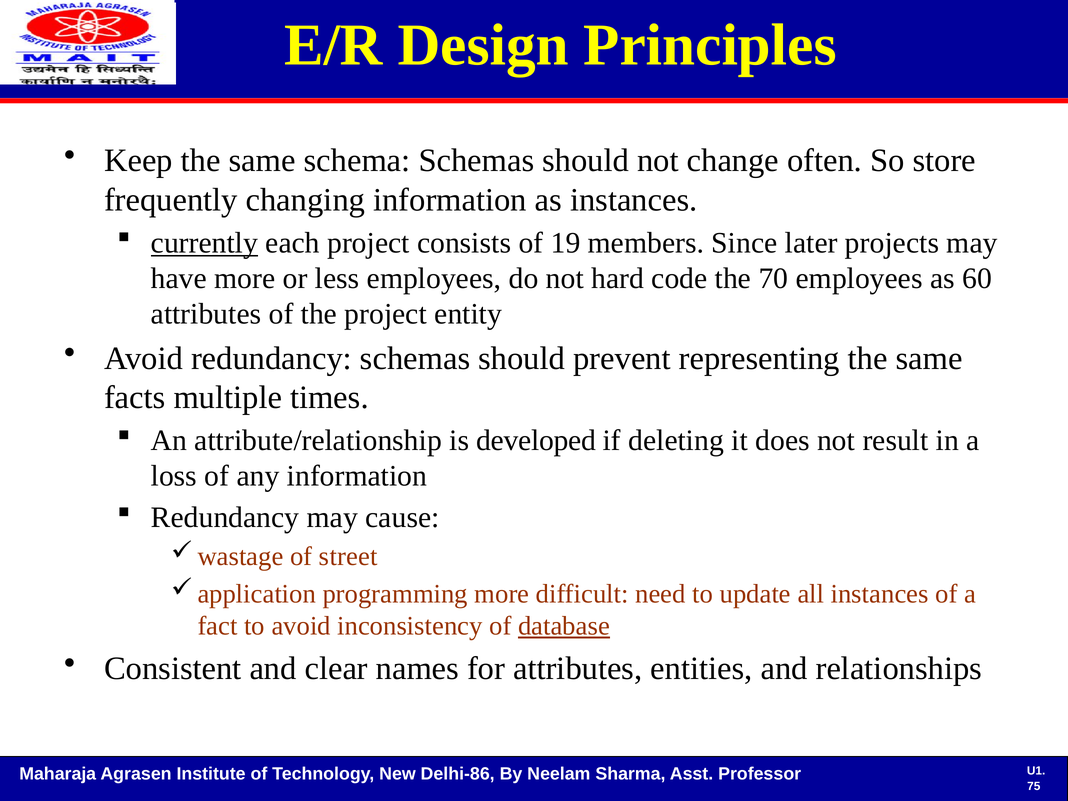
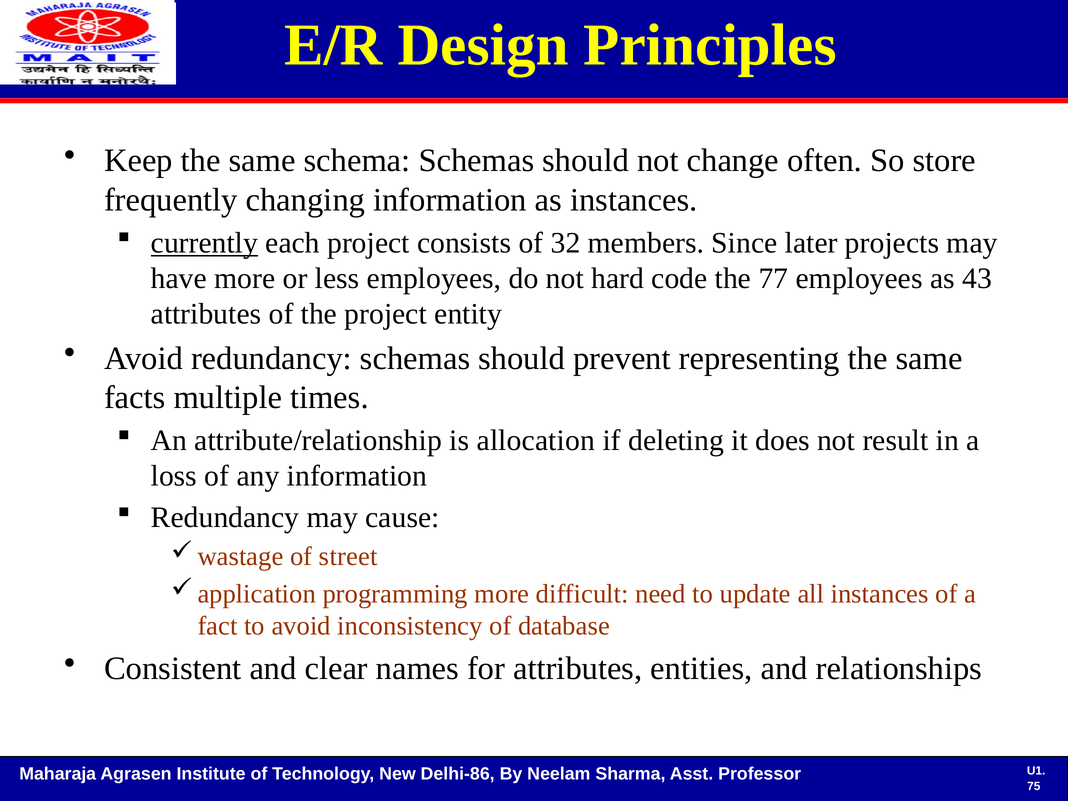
19: 19 -> 32 (566, 243)
70: 70 -> 77 (773, 279)
60: 60 -> 43 (977, 279)
developed: developed -> allocation (536, 441)
database underline: present -> none (564, 626)
